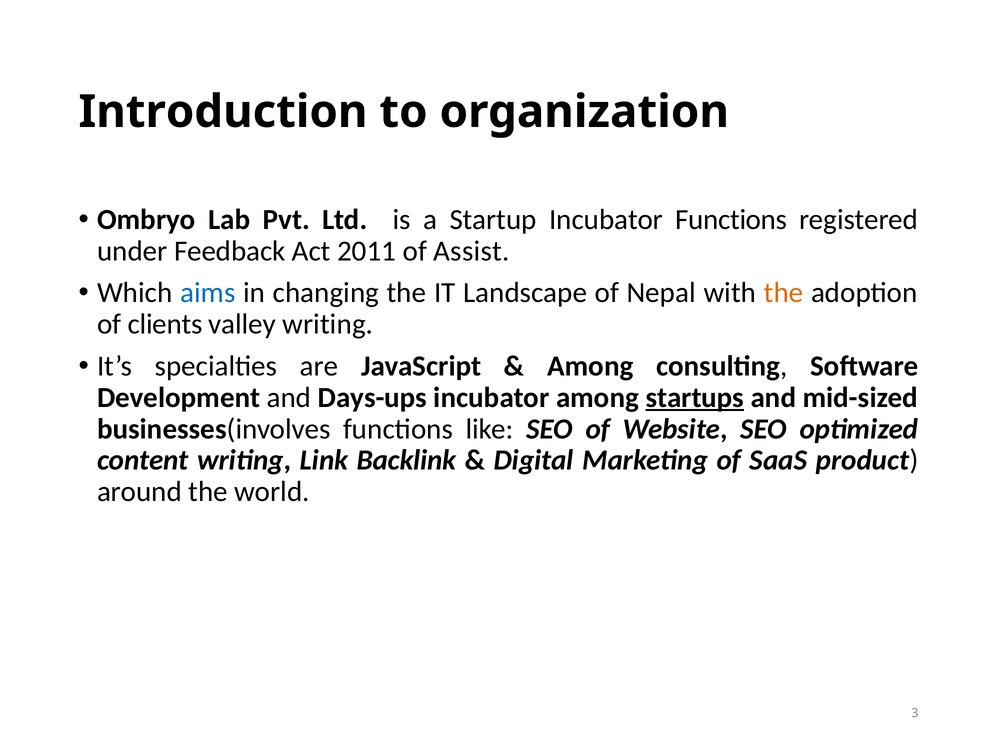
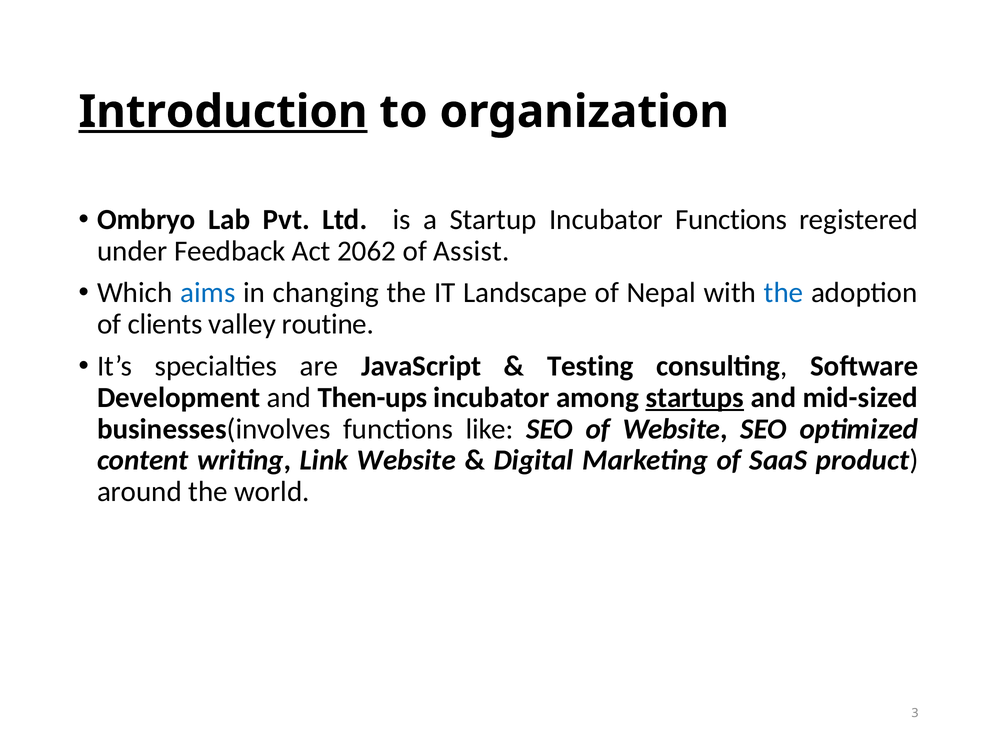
Introduction underline: none -> present (223, 112)
2011: 2011 -> 2062 (367, 251)
the colour: orange -> blue (784, 293)
valley writing: writing -> routine (328, 324)
Among: Among -> Testing (590, 366)
Days-ups: Days-ups -> Then-ups (373, 397)
Link Backlink: Backlink -> Website (406, 460)
